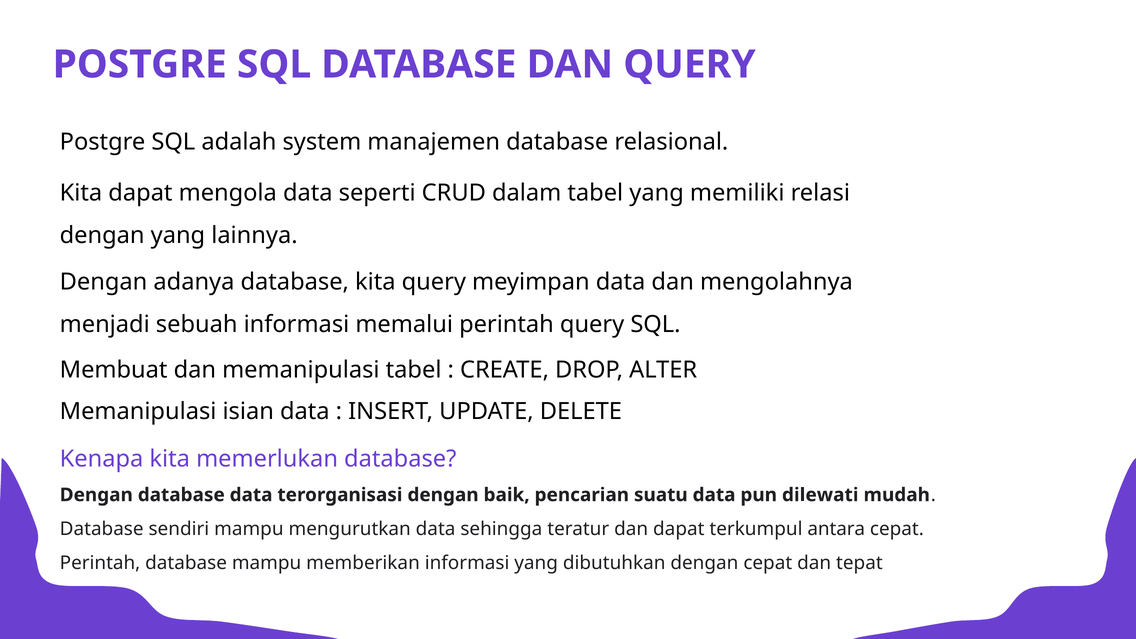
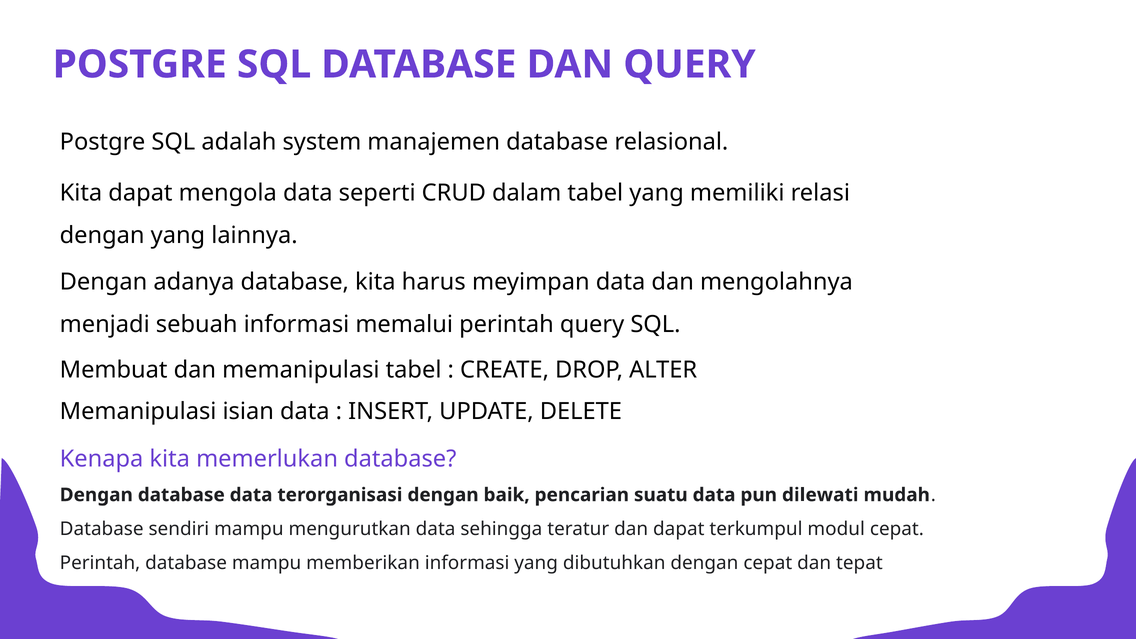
kita query: query -> harus (434, 282)
antara: antara -> modul (836, 529)
